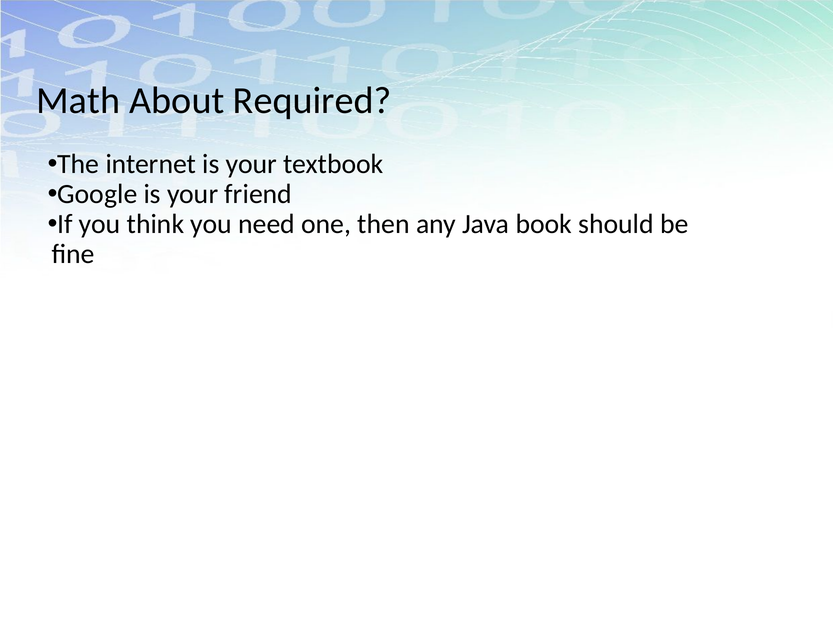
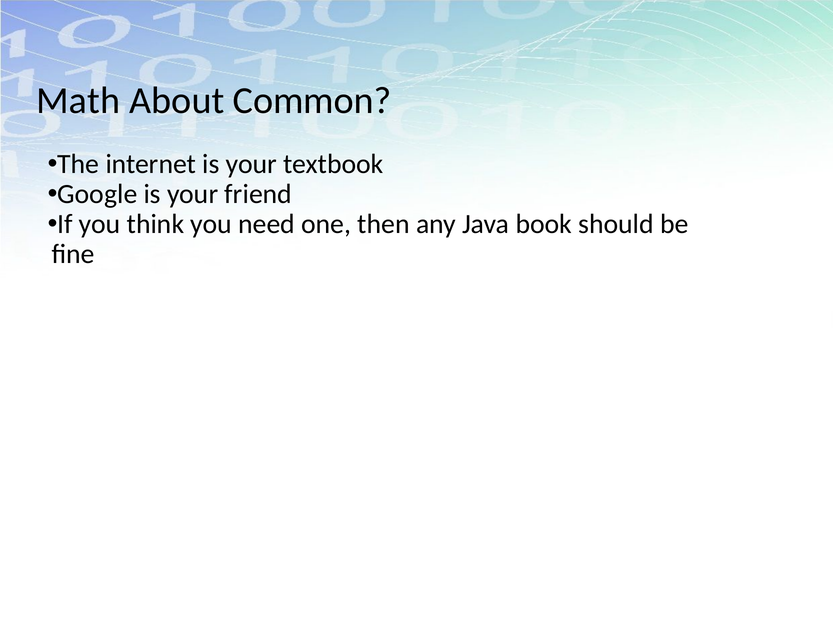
Required: Required -> Common (312, 100)
